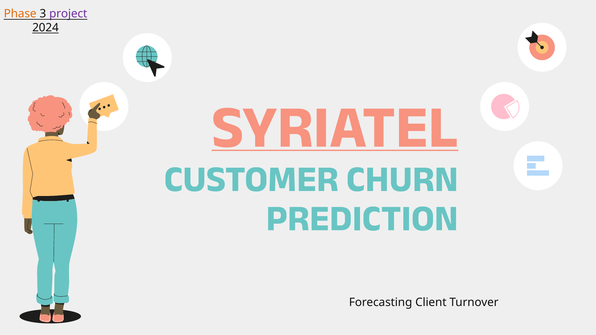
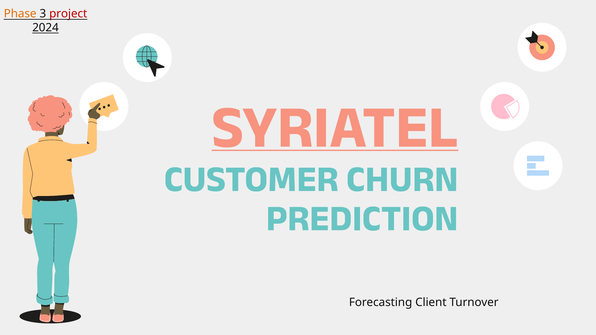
project colour: purple -> red (68, 14)
